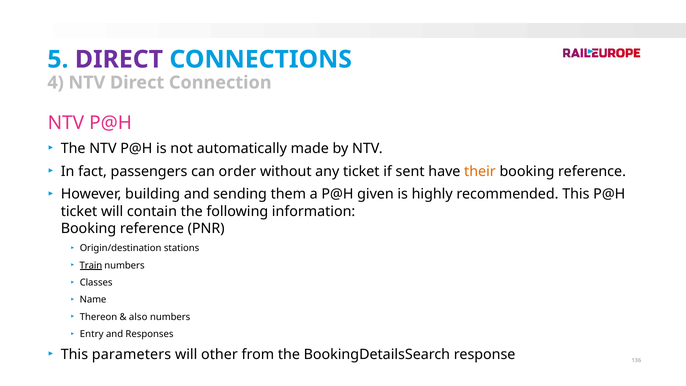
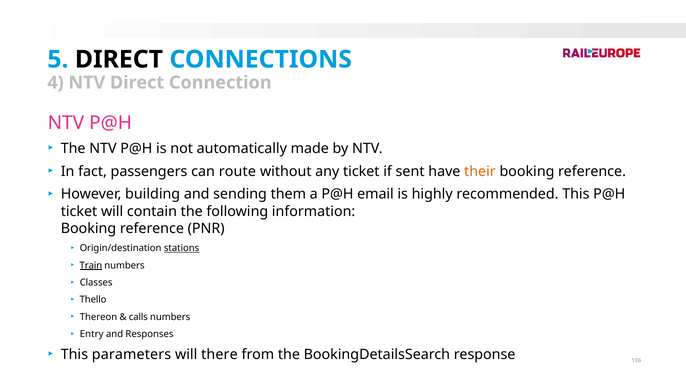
DIRECT colour: purple -> black (119, 59)
order: order -> route (237, 171)
given: given -> email (375, 194)
stations underline: none -> present (182, 248)
Name: Name -> Thello (93, 300)
also: also -> calls (138, 317)
other: other -> there (219, 354)
